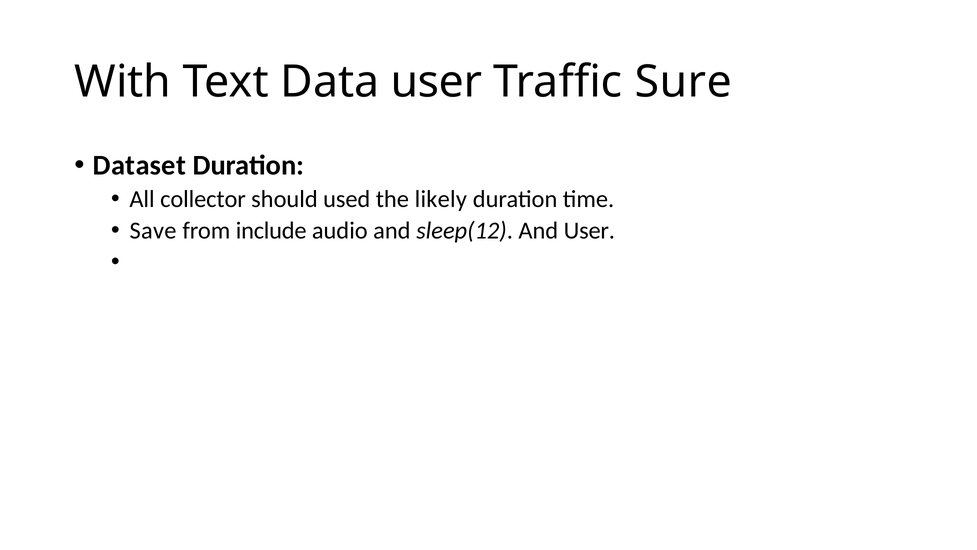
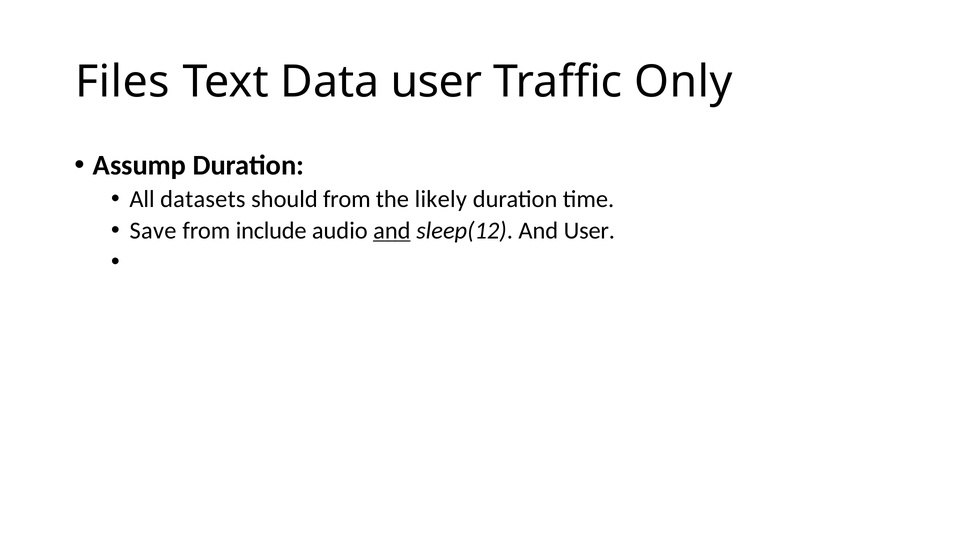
With: With -> Files (123, 82)
Sure: Sure -> Only (683, 82)
Dataset: Dataset -> Assump (140, 165)
collector: collector -> datasets (203, 199)
should used: used -> from (347, 199)
and underline: none -> present (392, 230)
